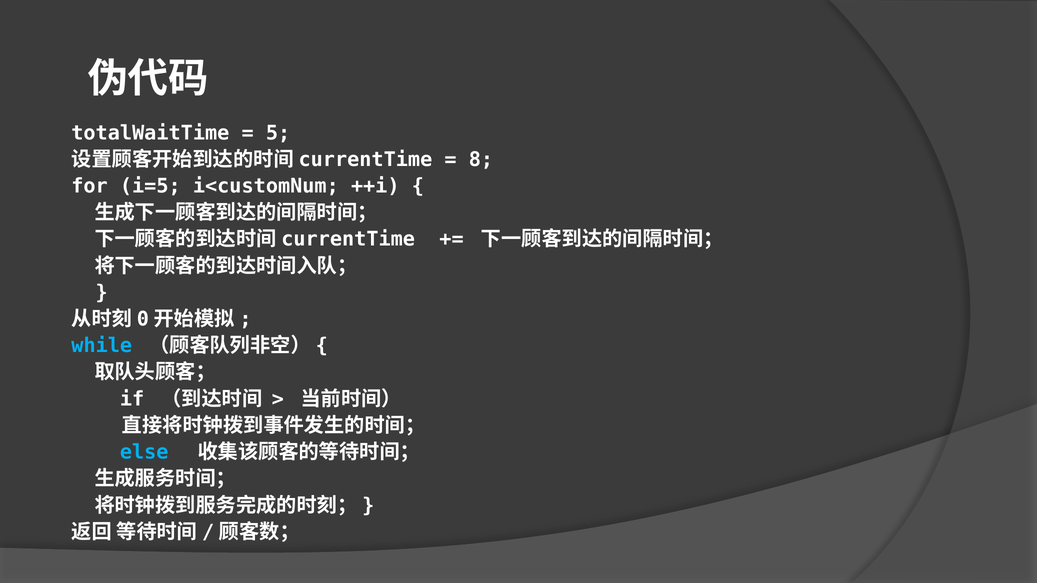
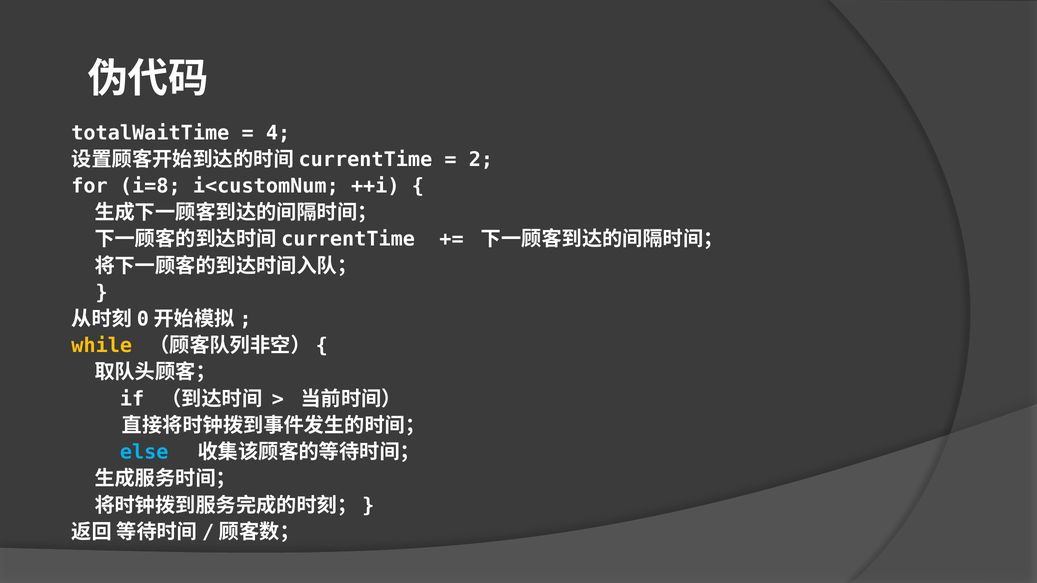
5: 5 -> 4 (278, 133)
8: 8 -> 2 (481, 160)
i=5: i=5 -> i=8 (150, 186)
while colour: light blue -> yellow (102, 346)
